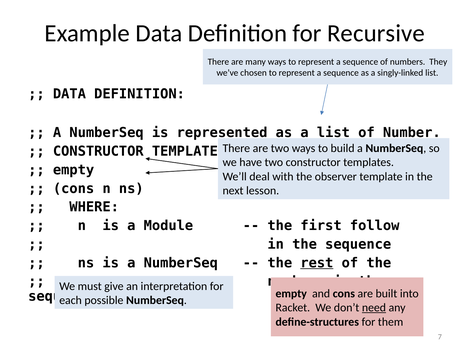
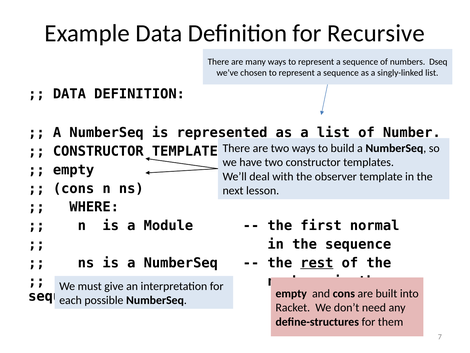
They: They -> Dseq (438, 62)
follow: follow -> normal (375, 225)
need underline: present -> none (374, 307)
